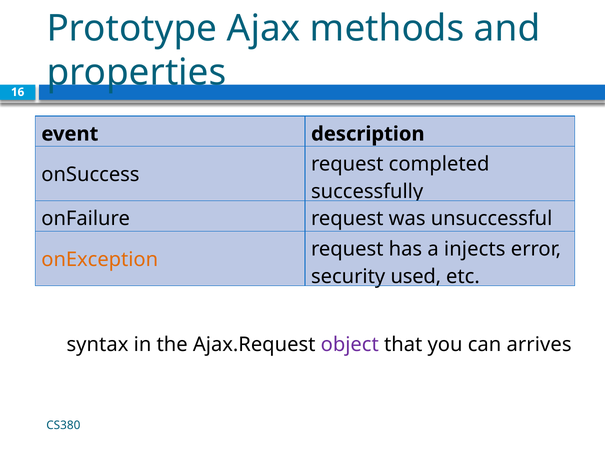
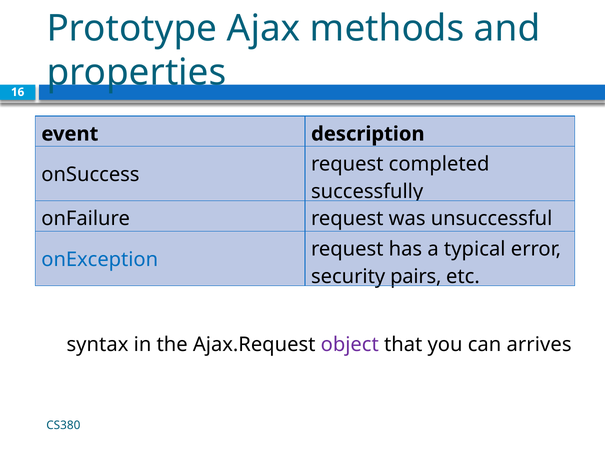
injects: injects -> typical (475, 249)
onException colour: orange -> blue (100, 259)
used: used -> pairs (416, 276)
